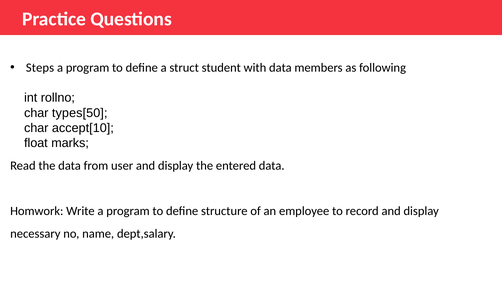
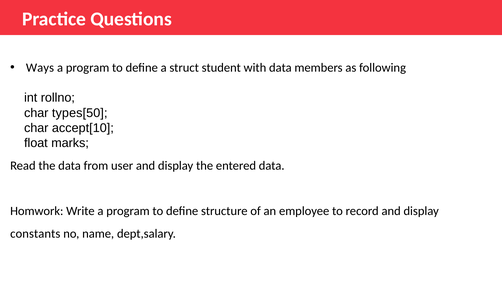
Steps: Steps -> Ways (40, 67)
necessary: necessary -> constants (35, 233)
